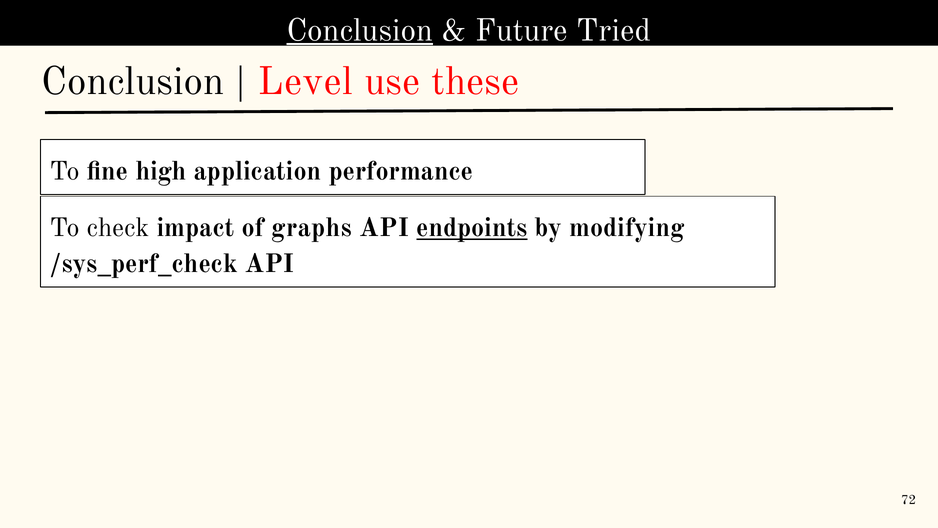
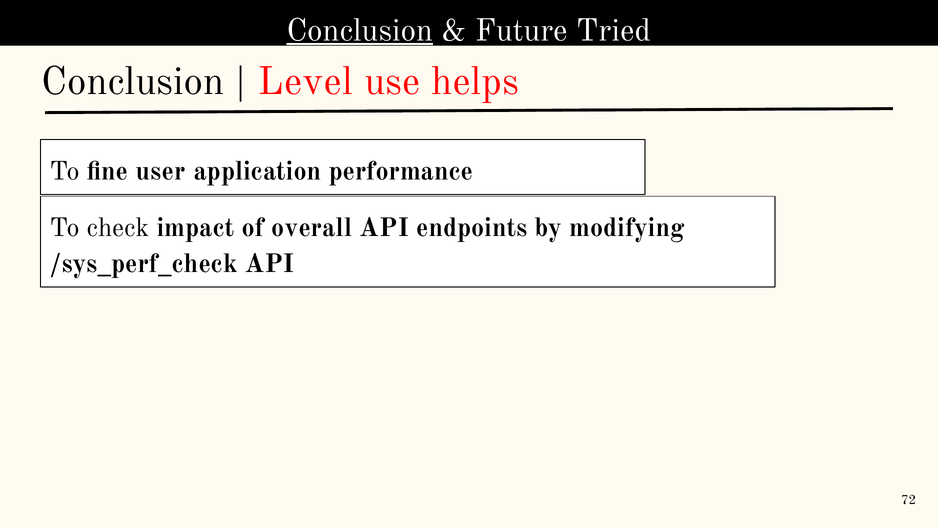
these: these -> helps (475, 81)
high: high -> user (161, 171)
graphs: graphs -> overall (312, 228)
endpoints underline: present -> none (472, 228)
